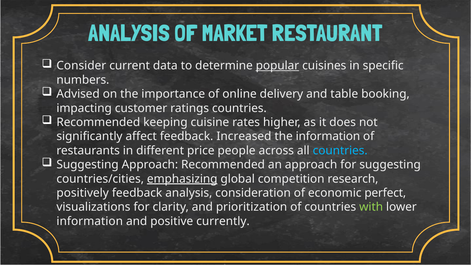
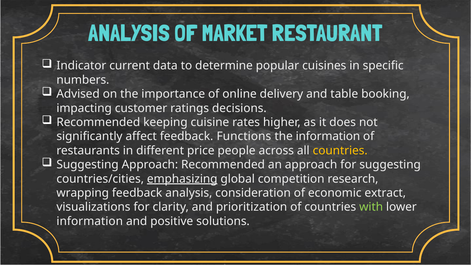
Consider: Consider -> Indicator (81, 66)
popular underline: present -> none (277, 66)
ratings countries: countries -> decisions (239, 108)
Increased: Increased -> Functions (244, 136)
countries colour: light blue -> yellow (340, 150)
positively: positively -> wrapping (83, 193)
perfect: perfect -> extract (385, 193)
currently: currently -> solutions (223, 221)
